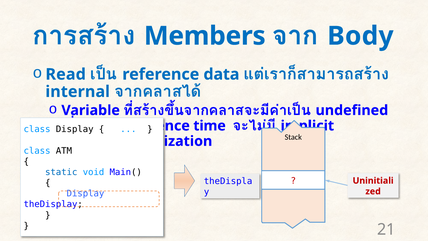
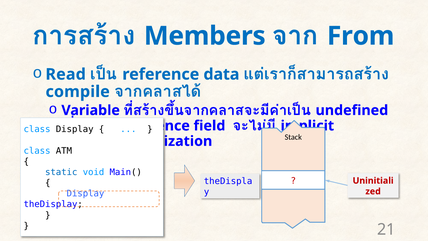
Body: Body -> From (361, 36)
internal: internal -> compile (78, 92)
time: time -> field (209, 126)
